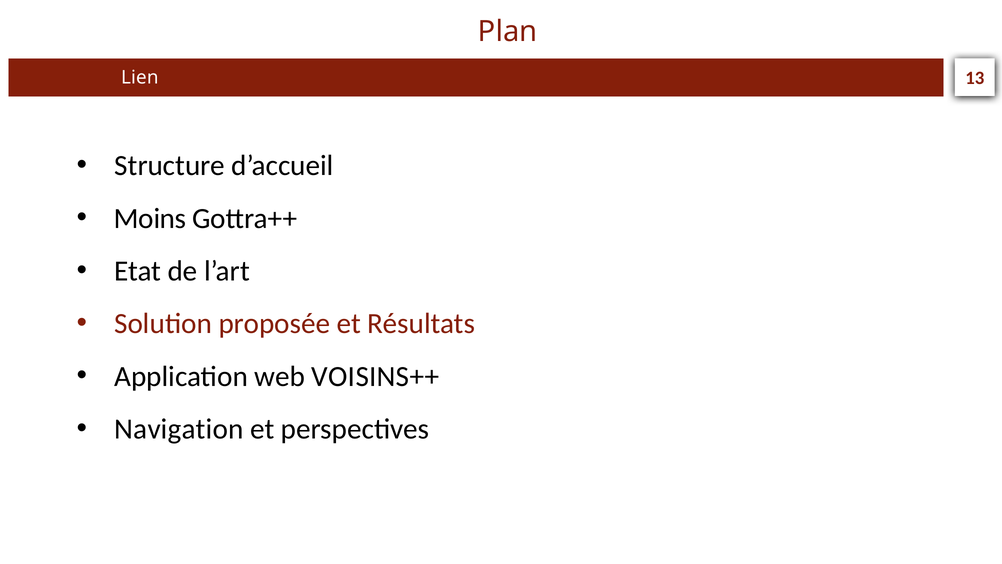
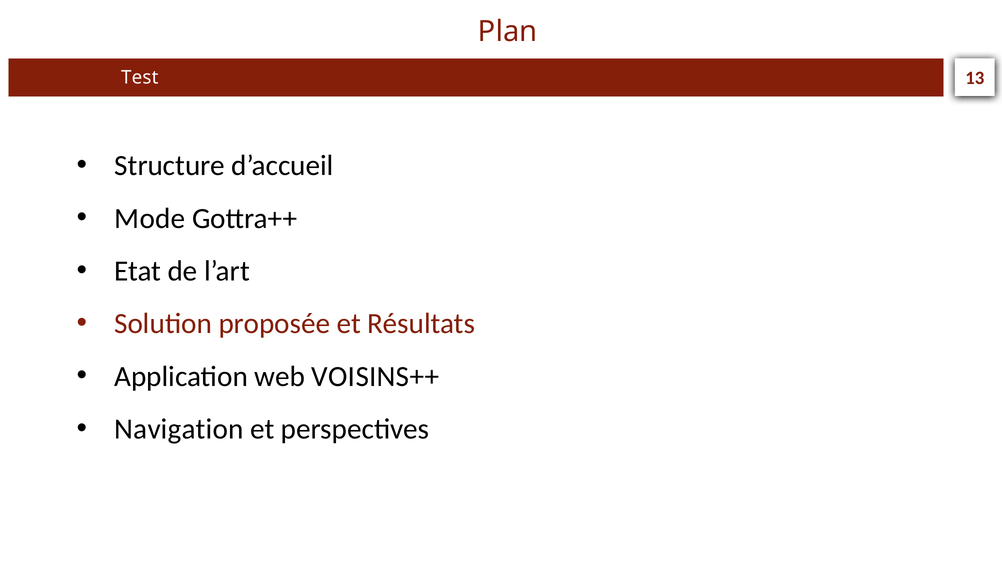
Lien: Lien -> Test (140, 77)
Moins: Moins -> Mode (150, 218)
